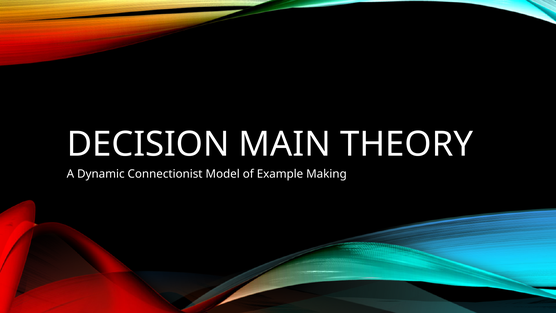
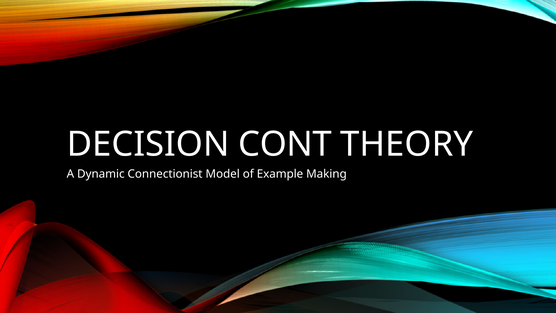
MAIN: MAIN -> CONT (285, 144)
